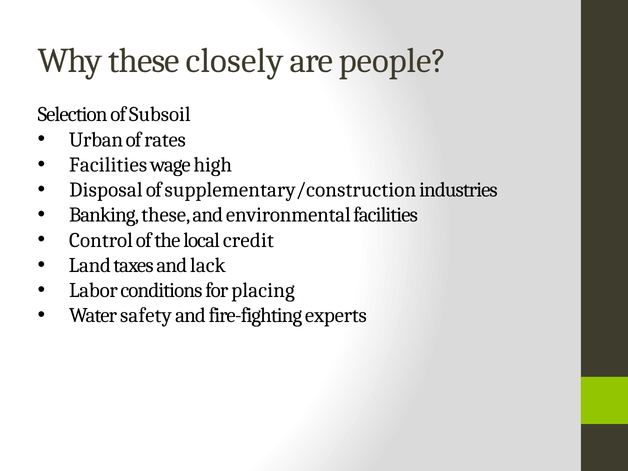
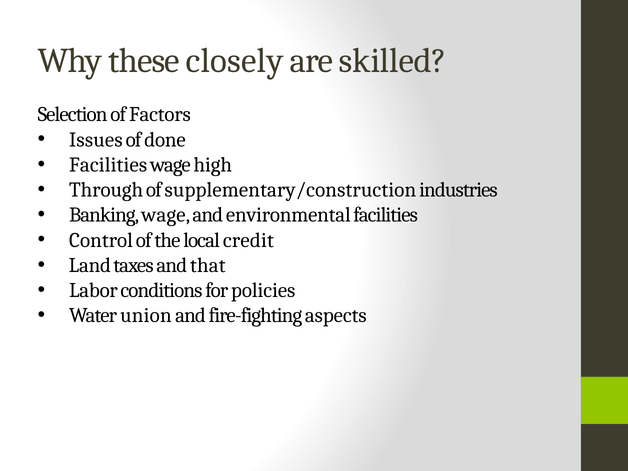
people: people -> skilled (393, 61)
Subsoil: Subsoil -> Factors (160, 115)
Urban: Urban -> Issues (96, 140)
rates: rates -> done (165, 140)
Disposal: Disposal -> Through (106, 190)
Banking these: these -> wage (166, 215)
lack: lack -> that (208, 265)
placing: placing -> policies (263, 290)
safety: safety -> union (146, 315)
experts: experts -> aspects (336, 315)
